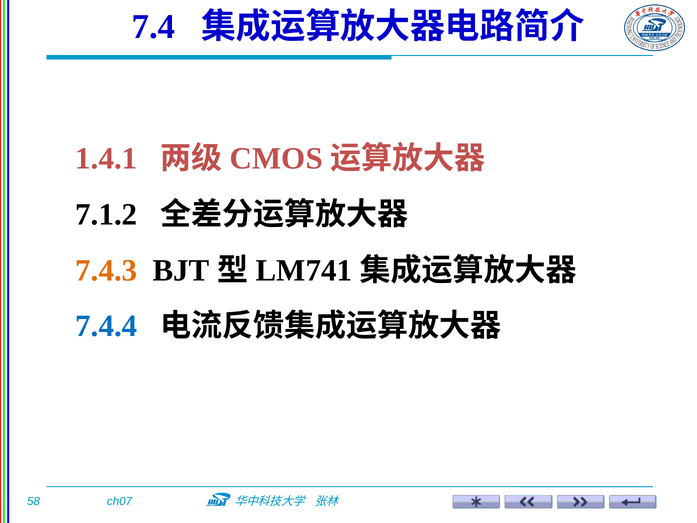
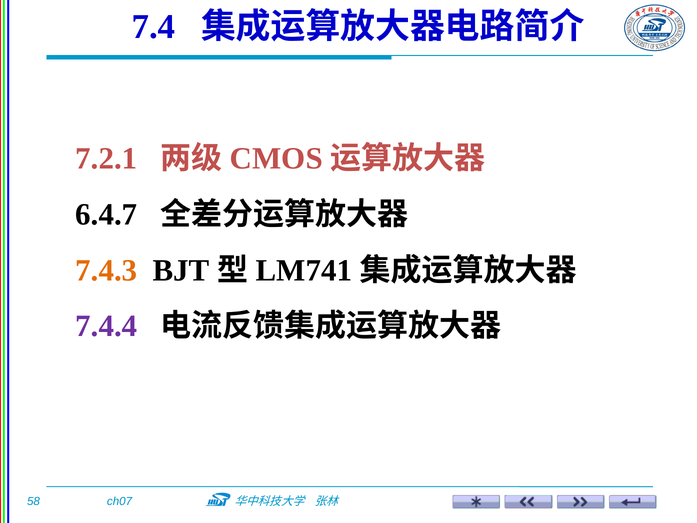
1.4.1: 1.4.1 -> 7.2.1 (106, 159)
7.1.2: 7.1.2 -> 6.4.7 (106, 214)
7.4.4 colour: blue -> purple (106, 326)
